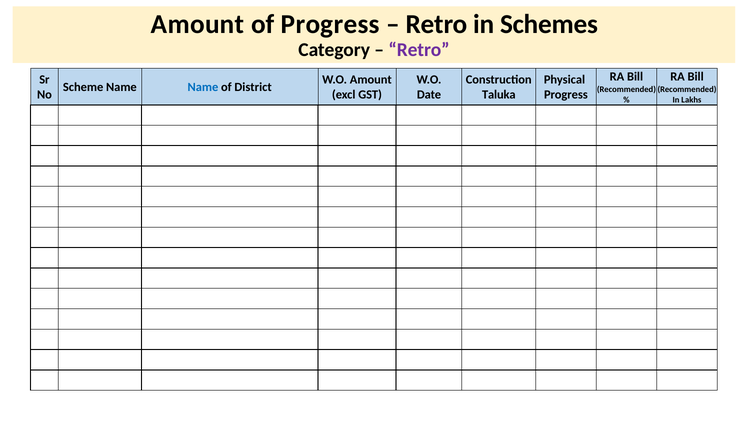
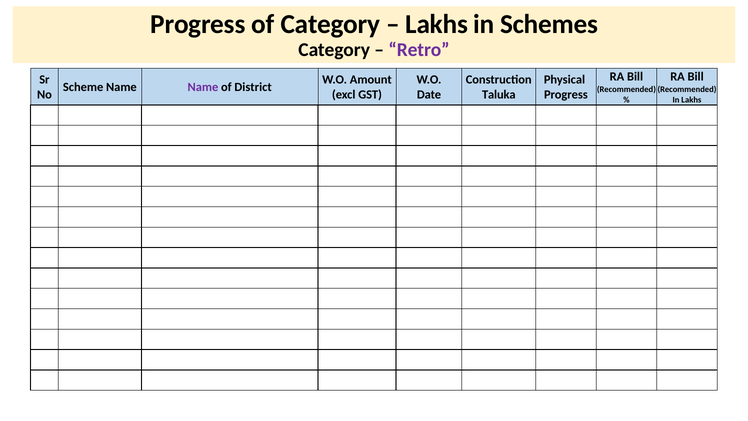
Amount: Amount -> Progress (198, 24)
of Progress: Progress -> Category (330, 24)
Retro: Retro -> Lakhs (437, 24)
Name colour: blue -> purple (203, 87)
